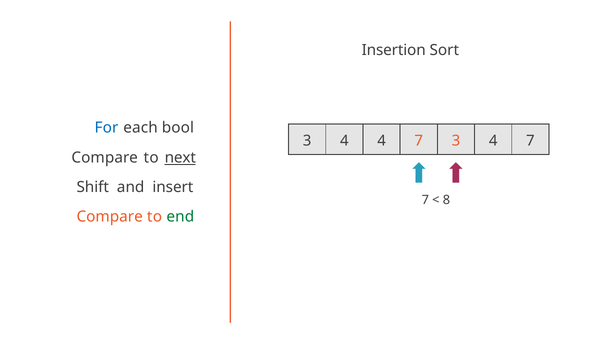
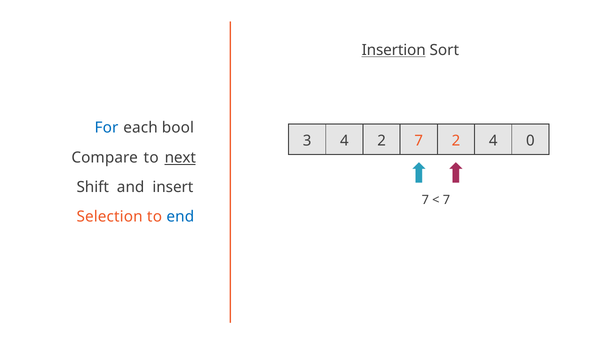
Insertion underline: none -> present (394, 50)
4 4: 4 -> 2 (382, 141)
7 3: 3 -> 2 (456, 141)
7: 7 -> 0 (530, 141)
8: 8 -> 7 (446, 200)
Compare: Compare -> Selection (110, 217)
end colour: green -> blue (180, 217)
